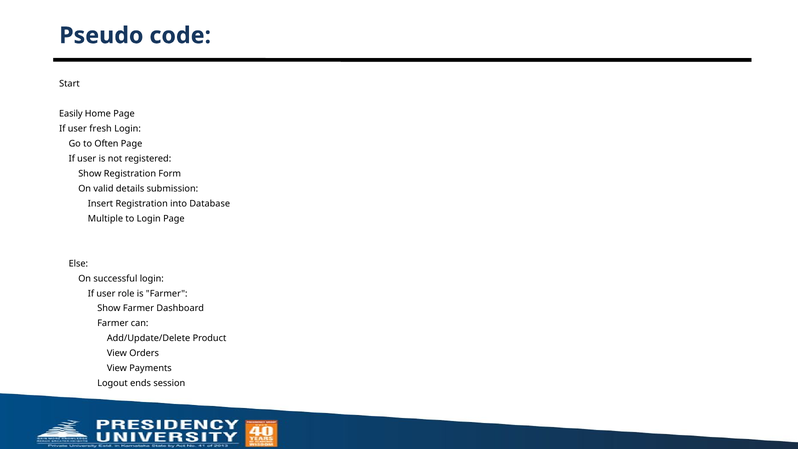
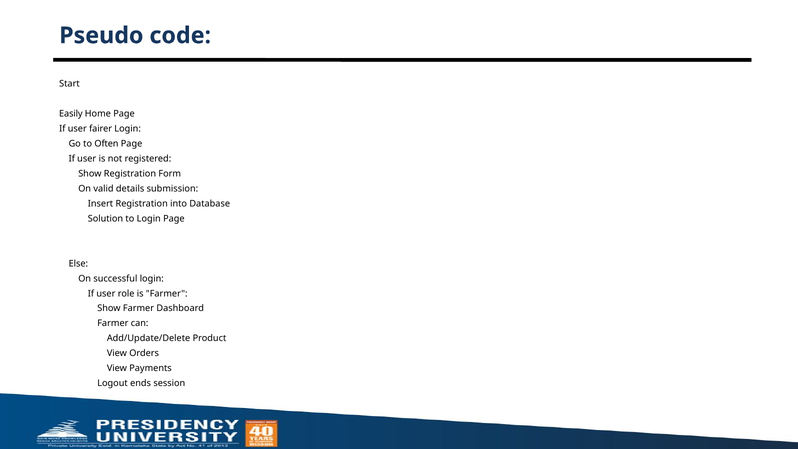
fresh: fresh -> fairer (101, 129)
Multiple: Multiple -> Solution (105, 219)
